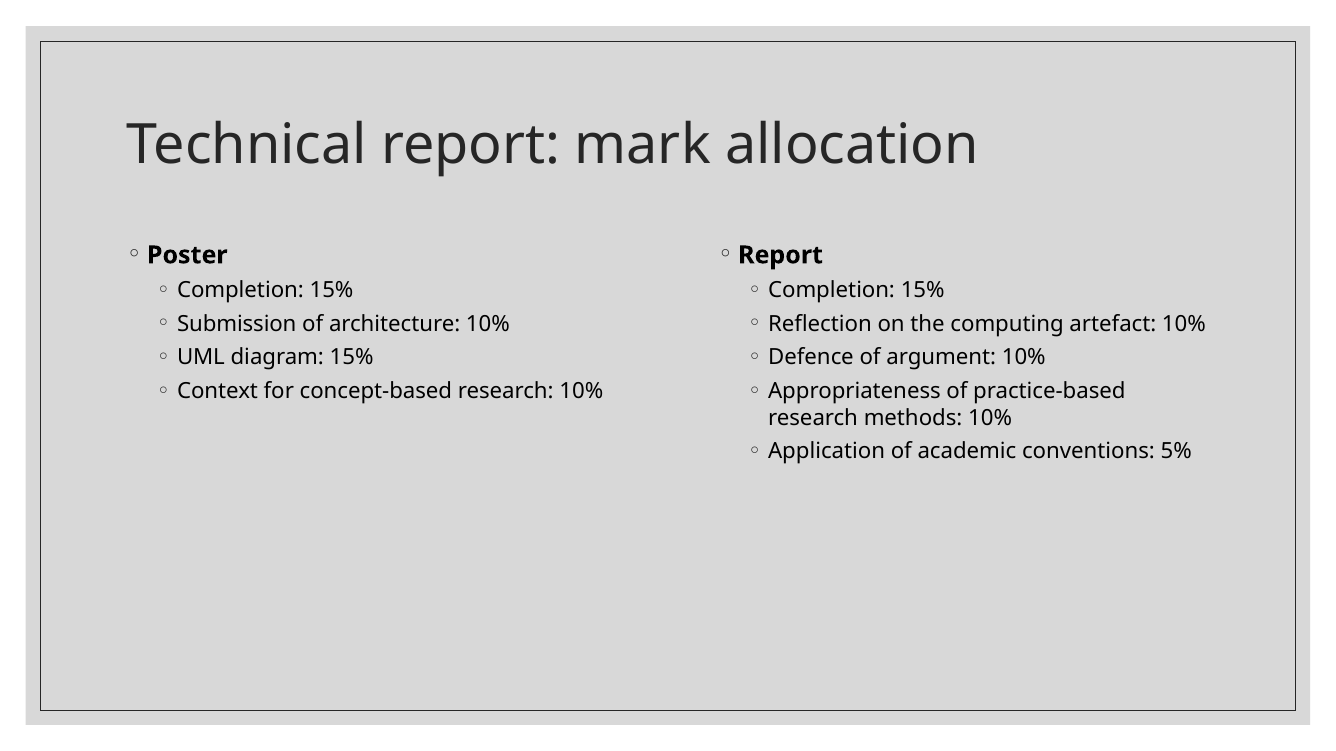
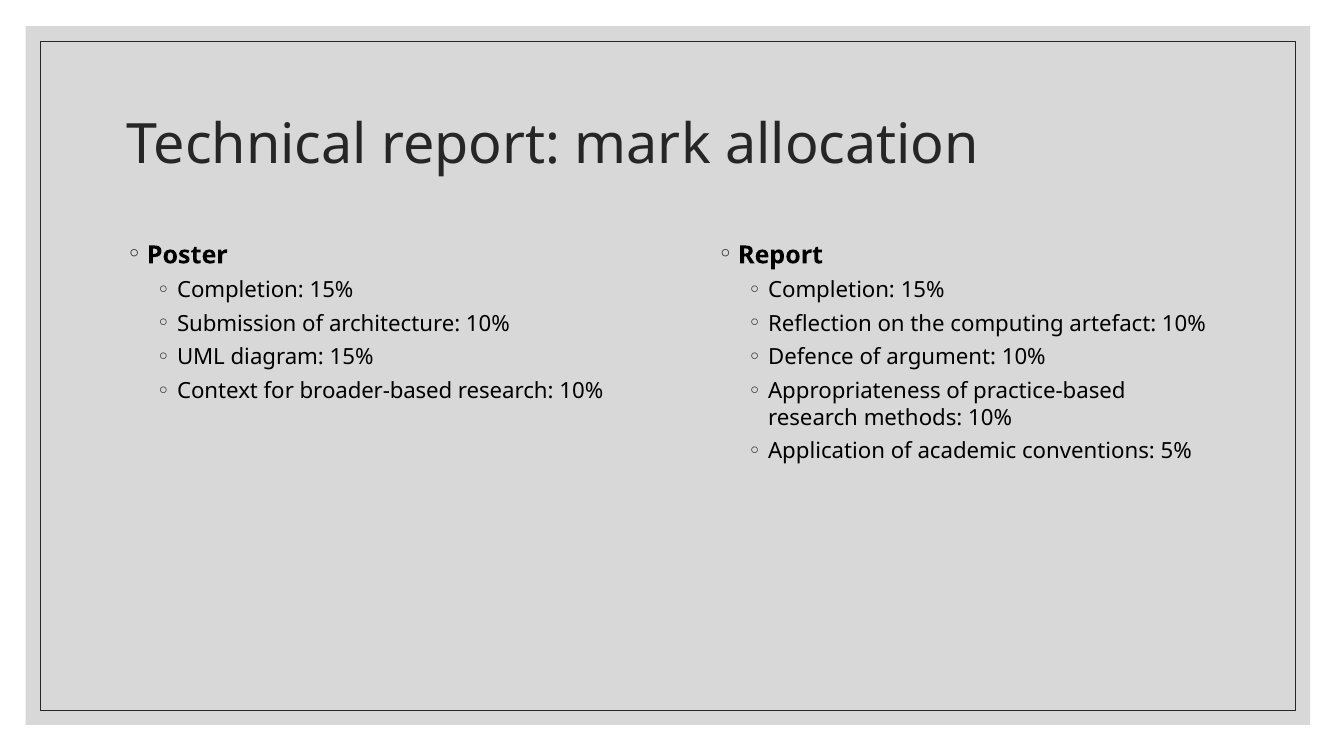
concept-based: concept-based -> broader-based (376, 391)
